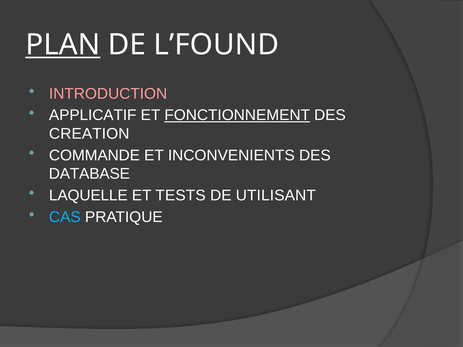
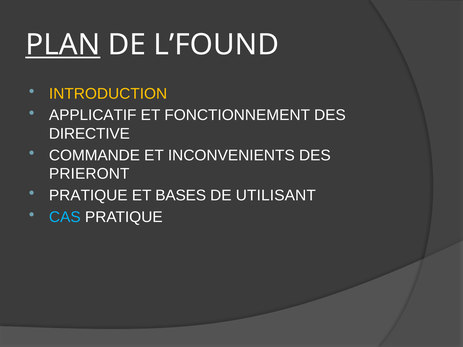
INTRODUCTION colour: pink -> yellow (108, 94)
FONCTIONNEMENT underline: present -> none (237, 115)
CREATION: CREATION -> DIRECTIVE (89, 134)
DATABASE: DATABASE -> PRIERONT (89, 174)
LAQUELLE: LAQUELLE -> PRATIQUE (88, 195)
TESTS: TESTS -> BASES (181, 195)
